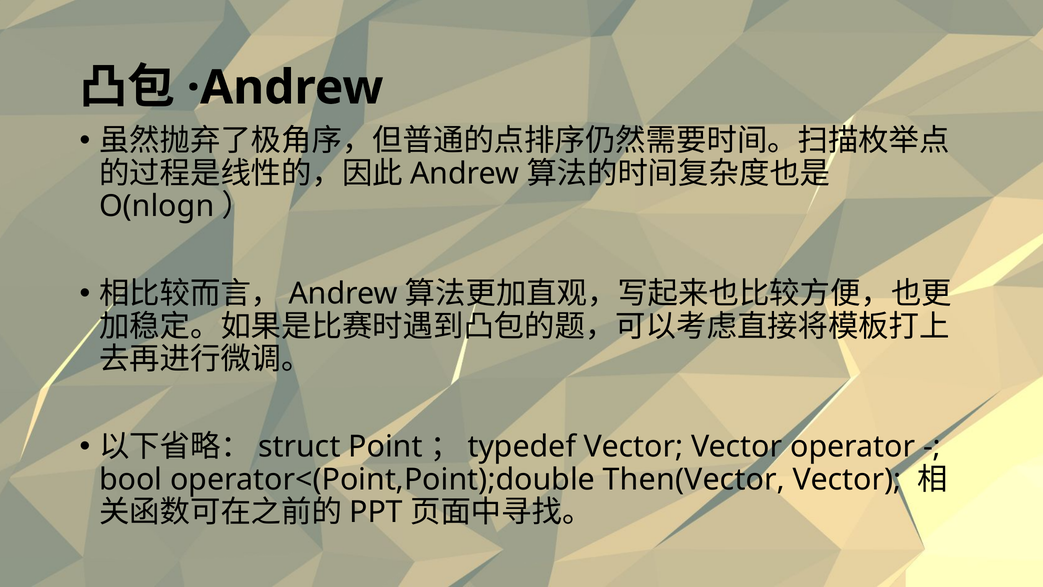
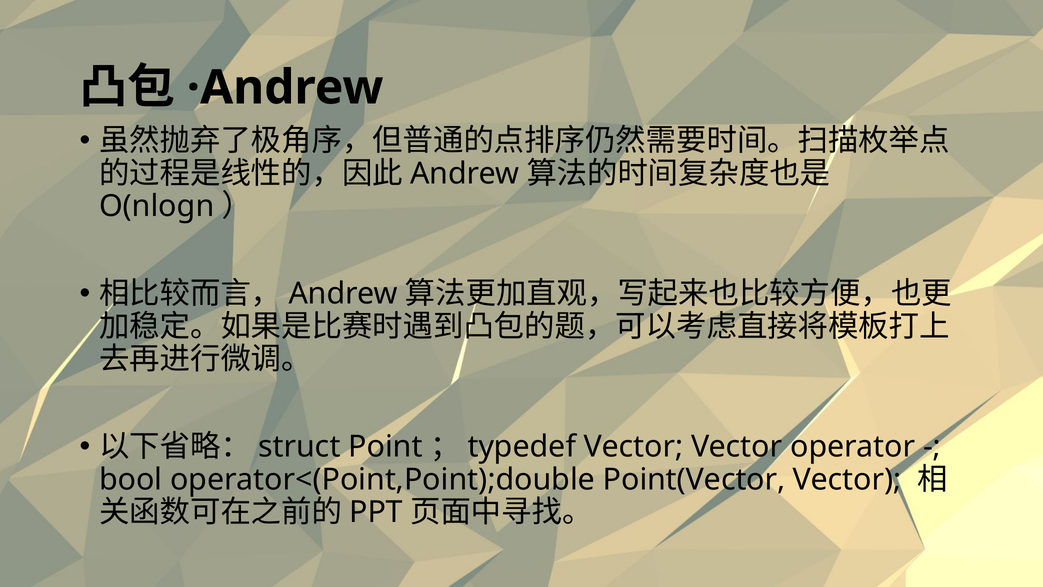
Then(Vector: Then(Vector -> Point(Vector (694, 479)
